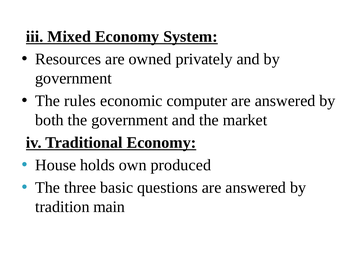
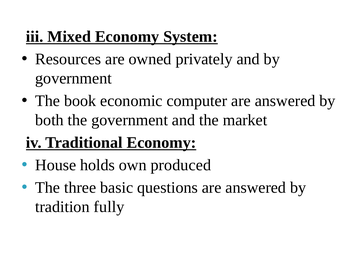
rules: rules -> book (80, 101)
main: main -> fully (109, 207)
